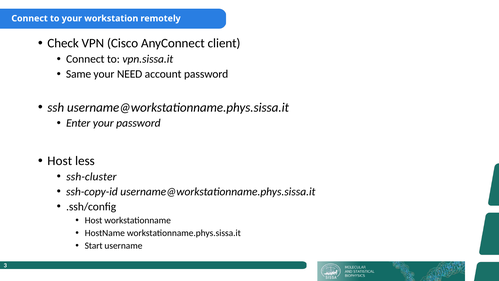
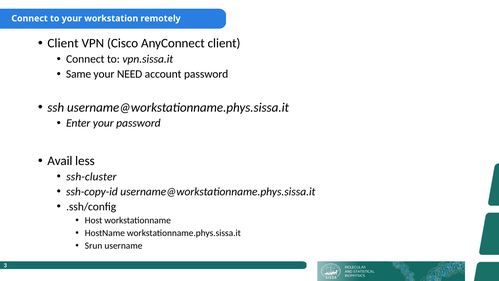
Check: Check -> Client (63, 43)
Host: Host -> Avail (60, 161)
Start: Start -> Srun (94, 246)
